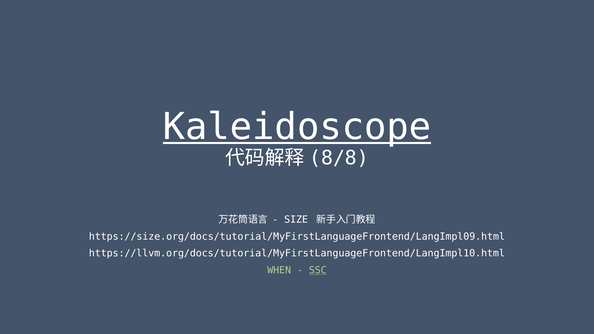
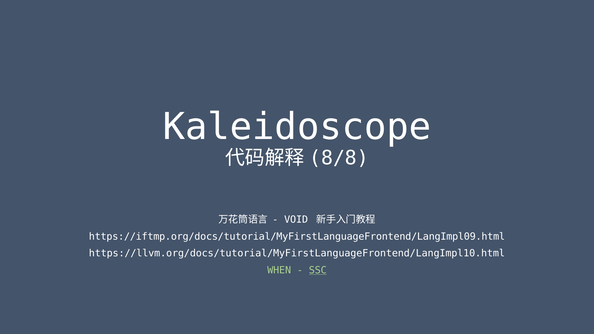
Kaleidoscope underline: present -> none (297, 127)
SIZE: SIZE -> VOID (296, 220)
https://size.org/docs/tutorial/MyFirstLanguageFrontend/LangImpl09.html: https://size.org/docs/tutorial/MyFirstLanguageFrontend/LangImpl09.html -> https://iftmp.org/docs/tutorial/MyFirstLanguageFrontend/LangImpl09.html (297, 237)
